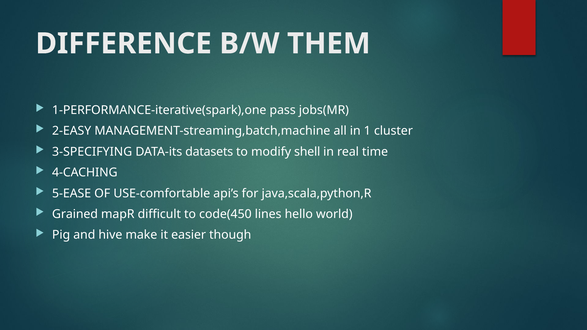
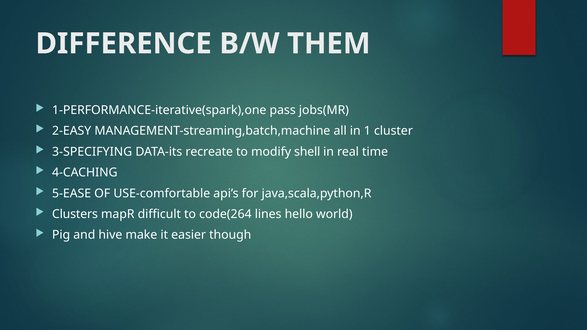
datasets: datasets -> recreate (209, 152)
Grained: Grained -> Clusters (75, 214)
code(450: code(450 -> code(264 (225, 214)
